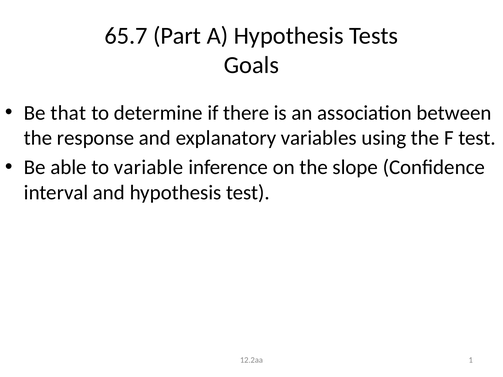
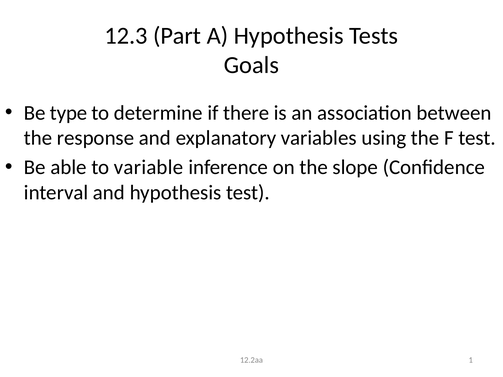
65.7: 65.7 -> 12.3 (126, 36)
that: that -> type (69, 113)
